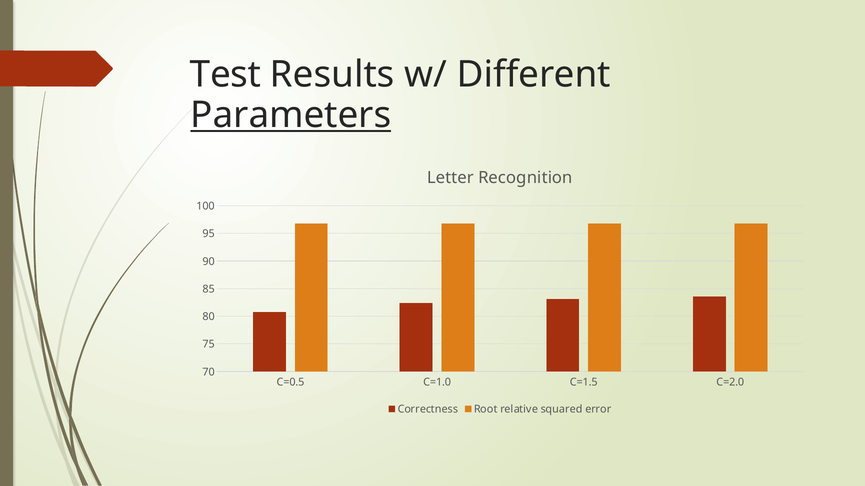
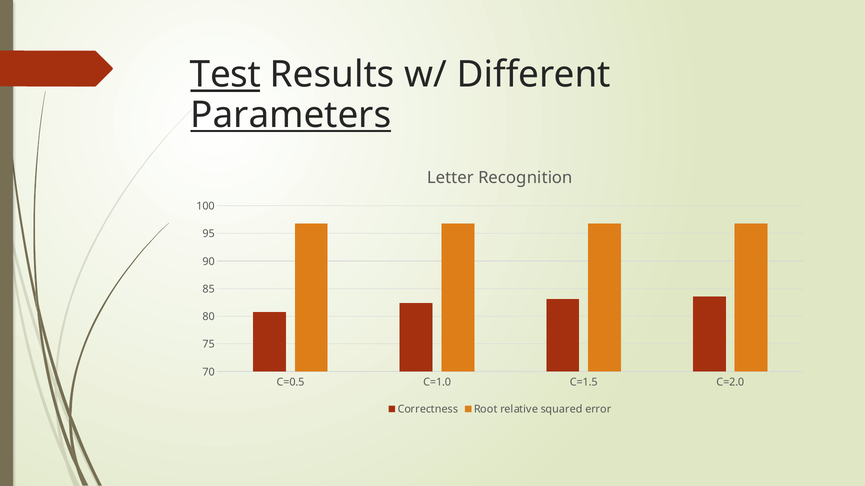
Test underline: none -> present (226, 75)
